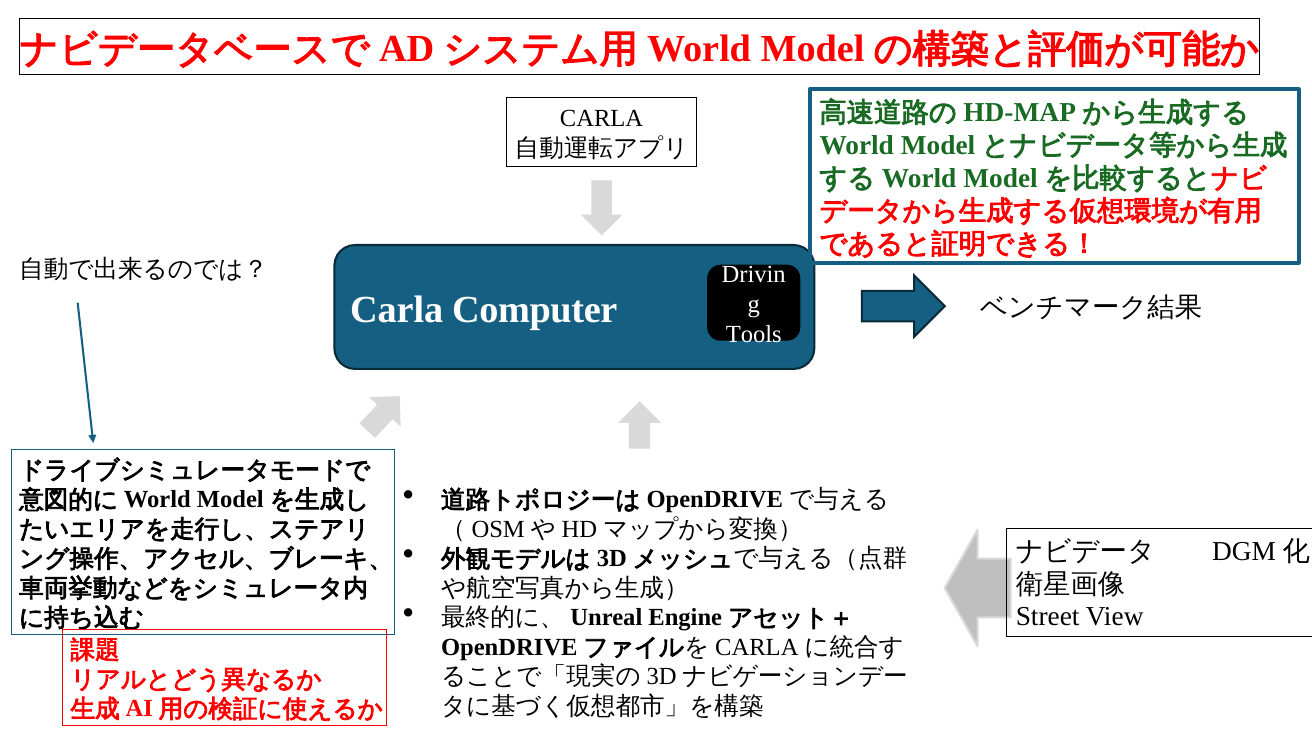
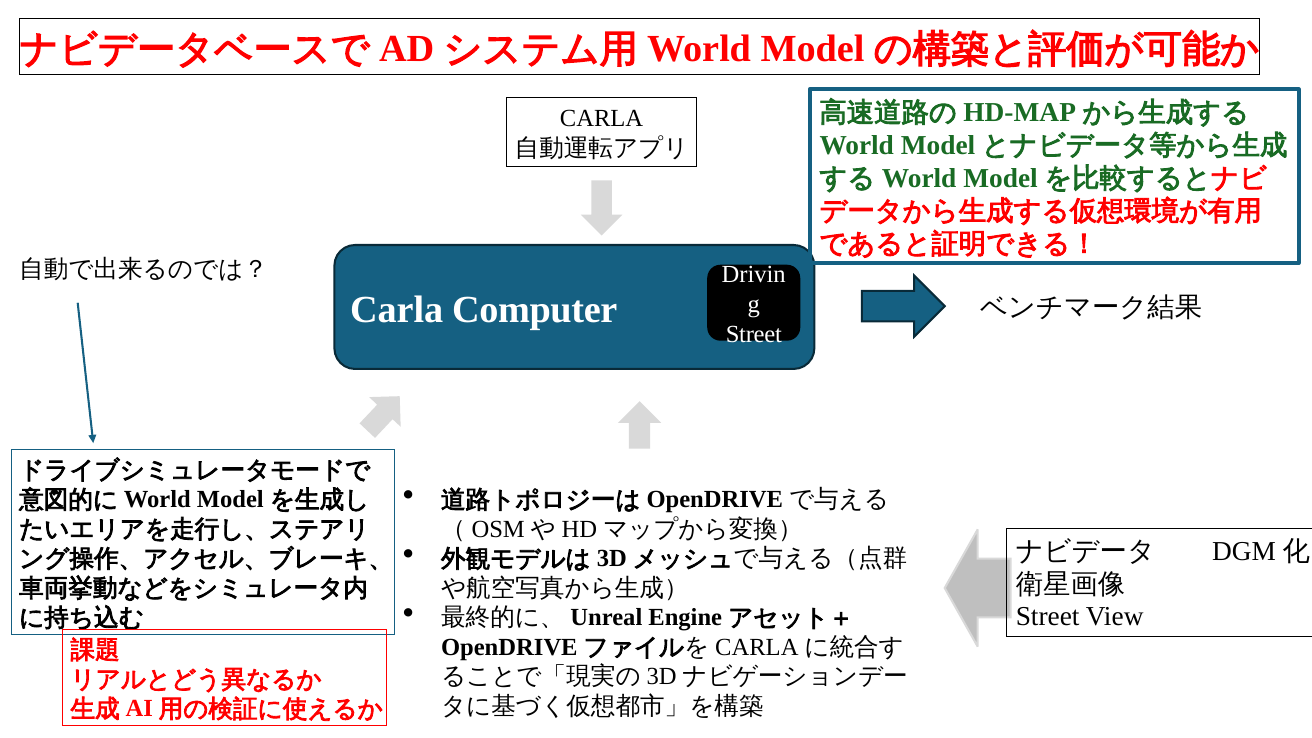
Tools: Tools -> Street (754, 334)
